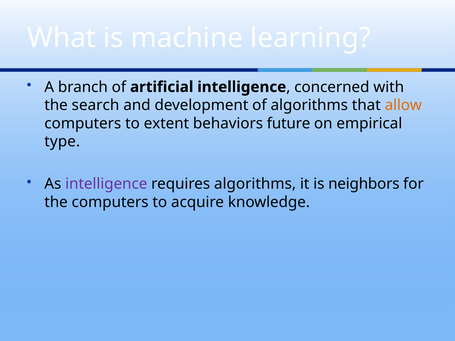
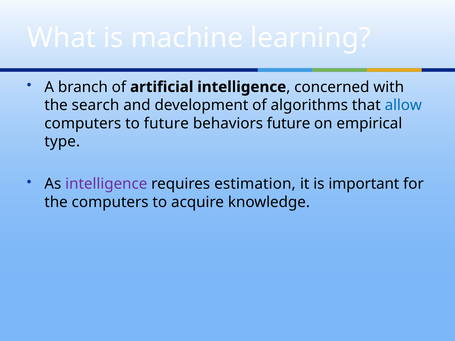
allow colour: orange -> blue (403, 105)
to extent: extent -> future (166, 123)
requires algorithms: algorithms -> estimation (255, 184)
neighbors: neighbors -> important (364, 184)
